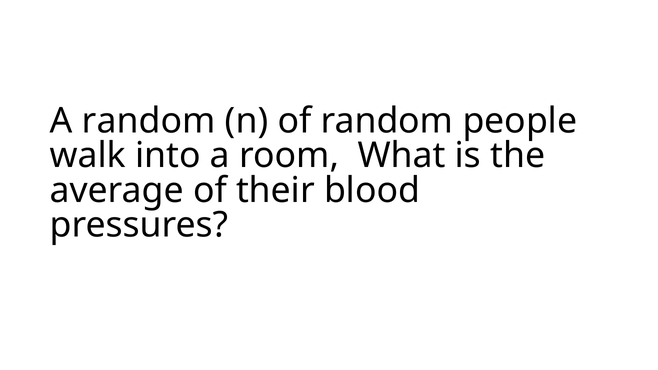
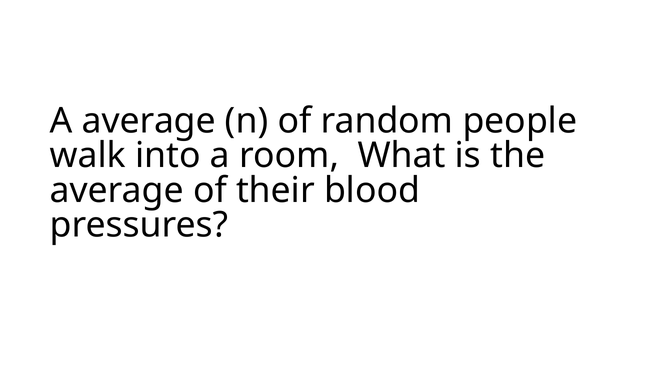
A random: random -> average (149, 121)
